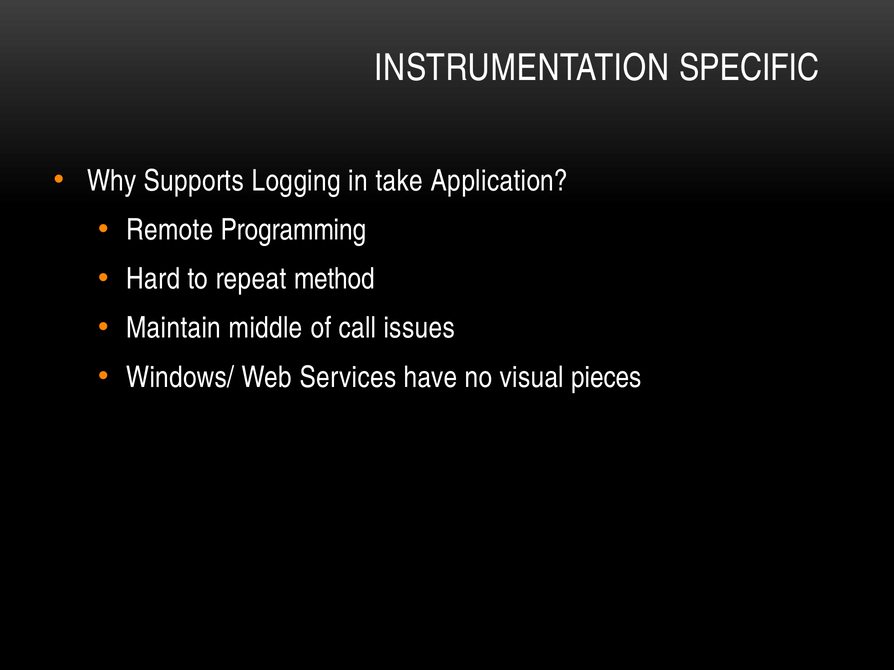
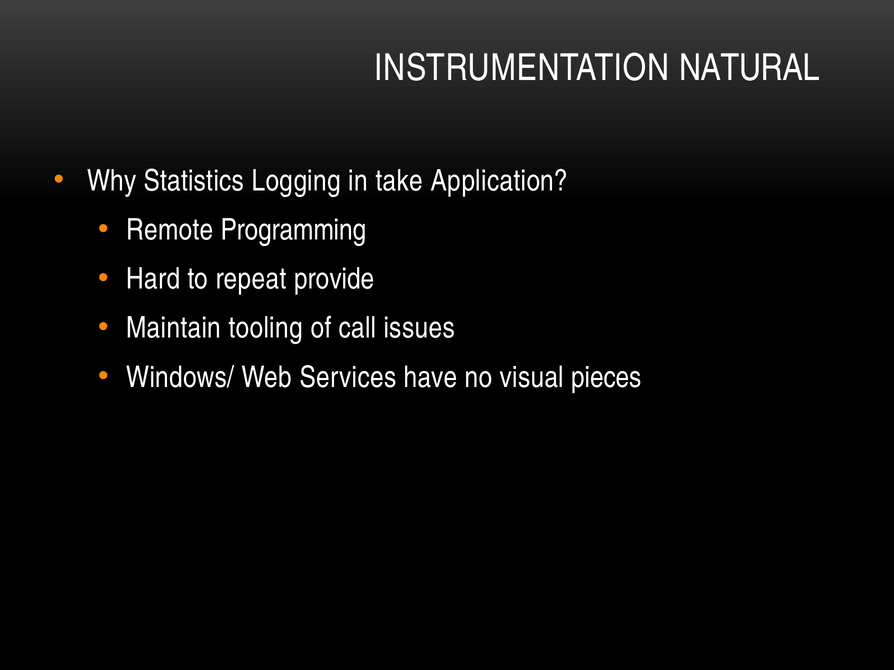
SPECIFIC: SPECIFIC -> NATURAL (749, 68)
Supports: Supports -> Statistics (194, 181)
method: method -> provide (334, 279)
middle: middle -> tooling (266, 328)
